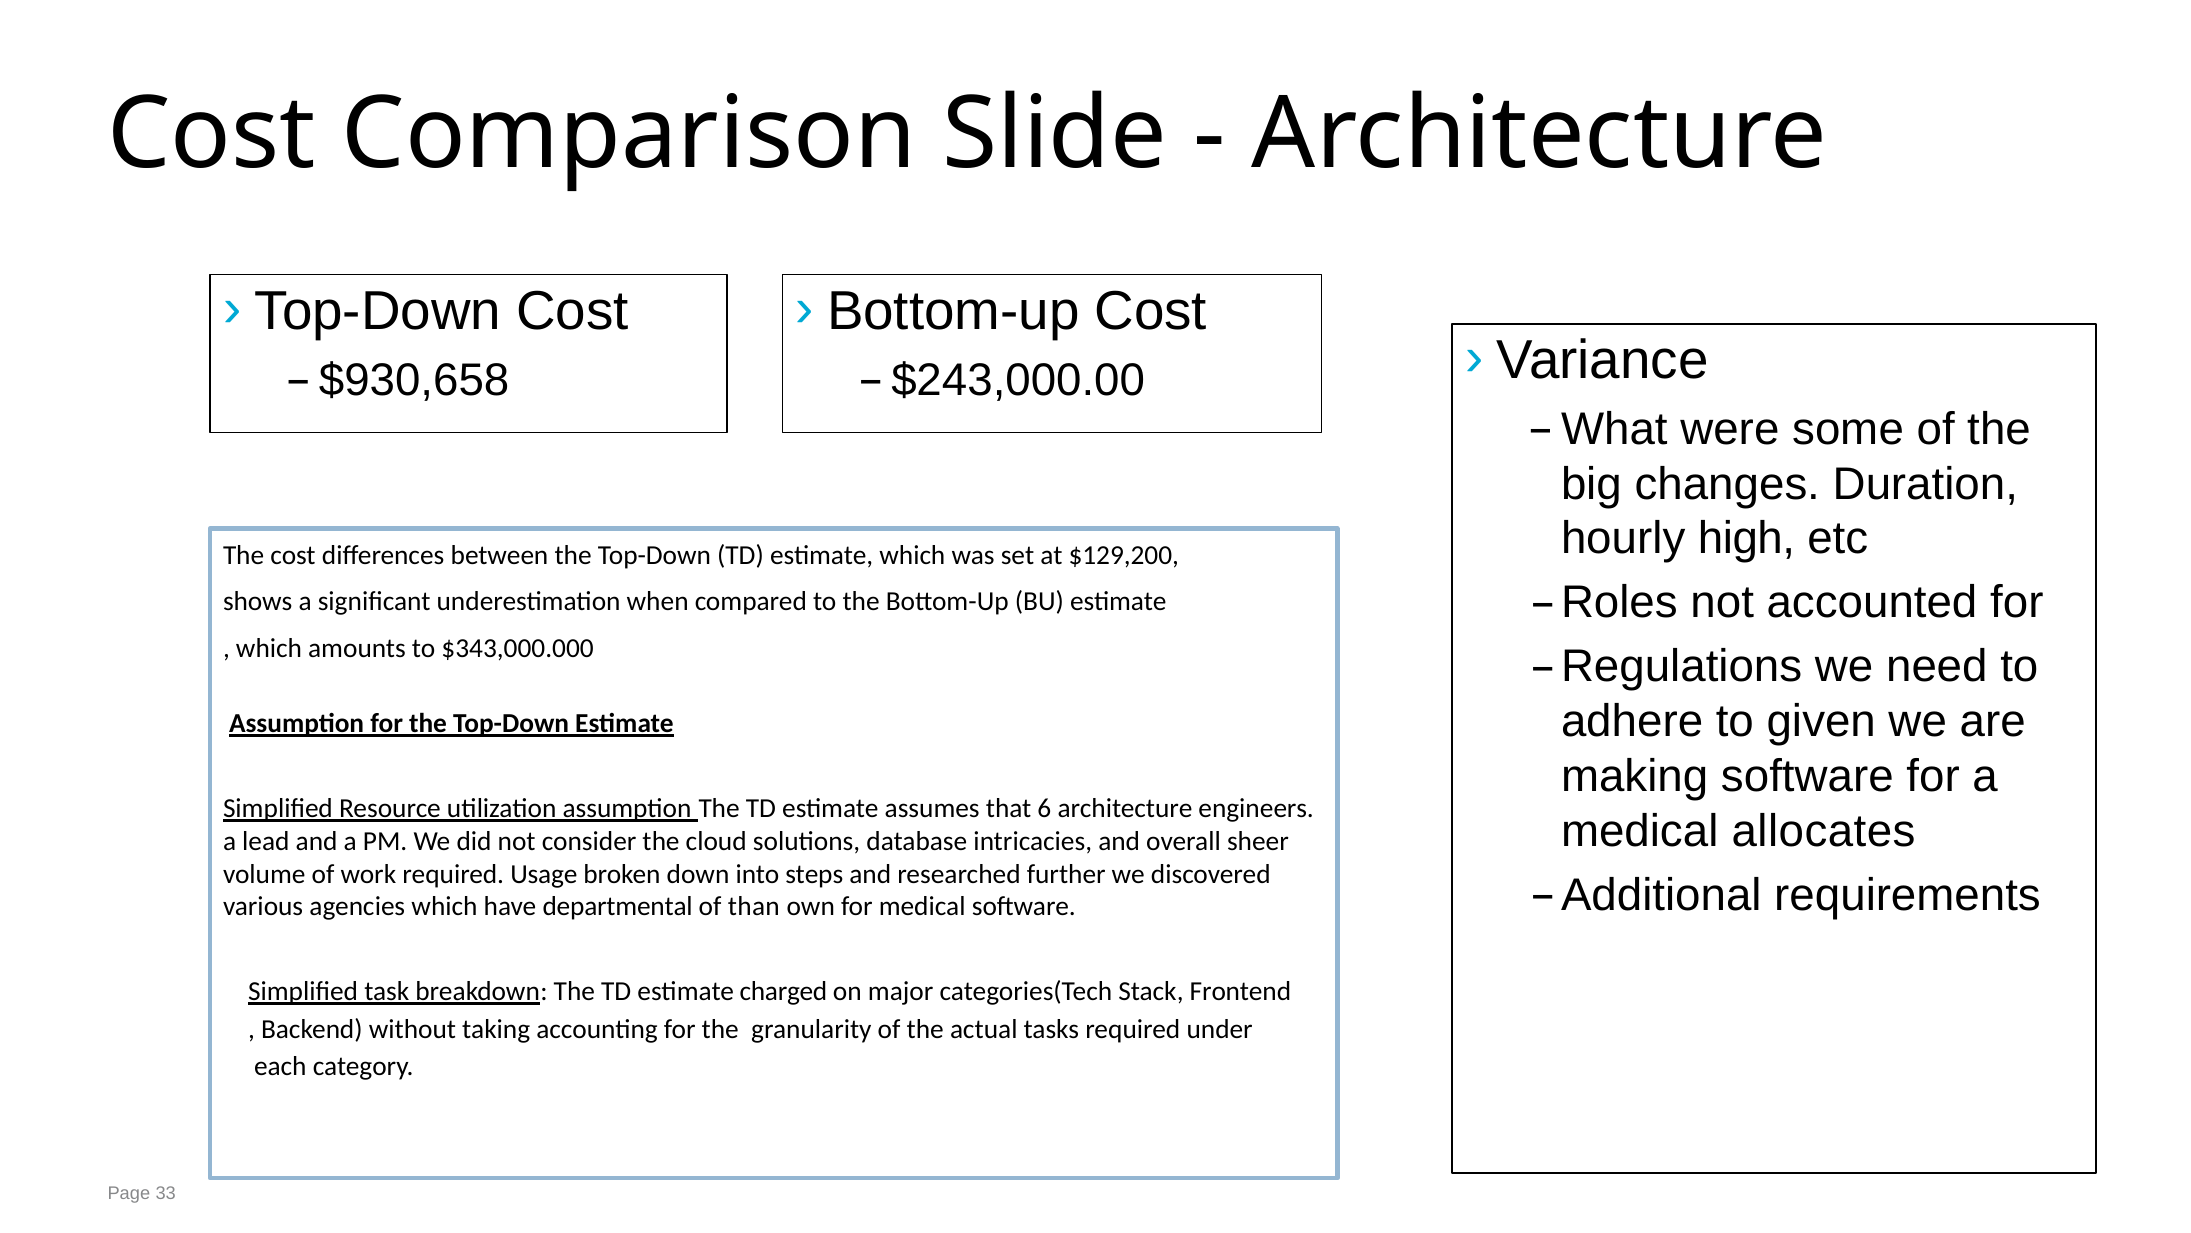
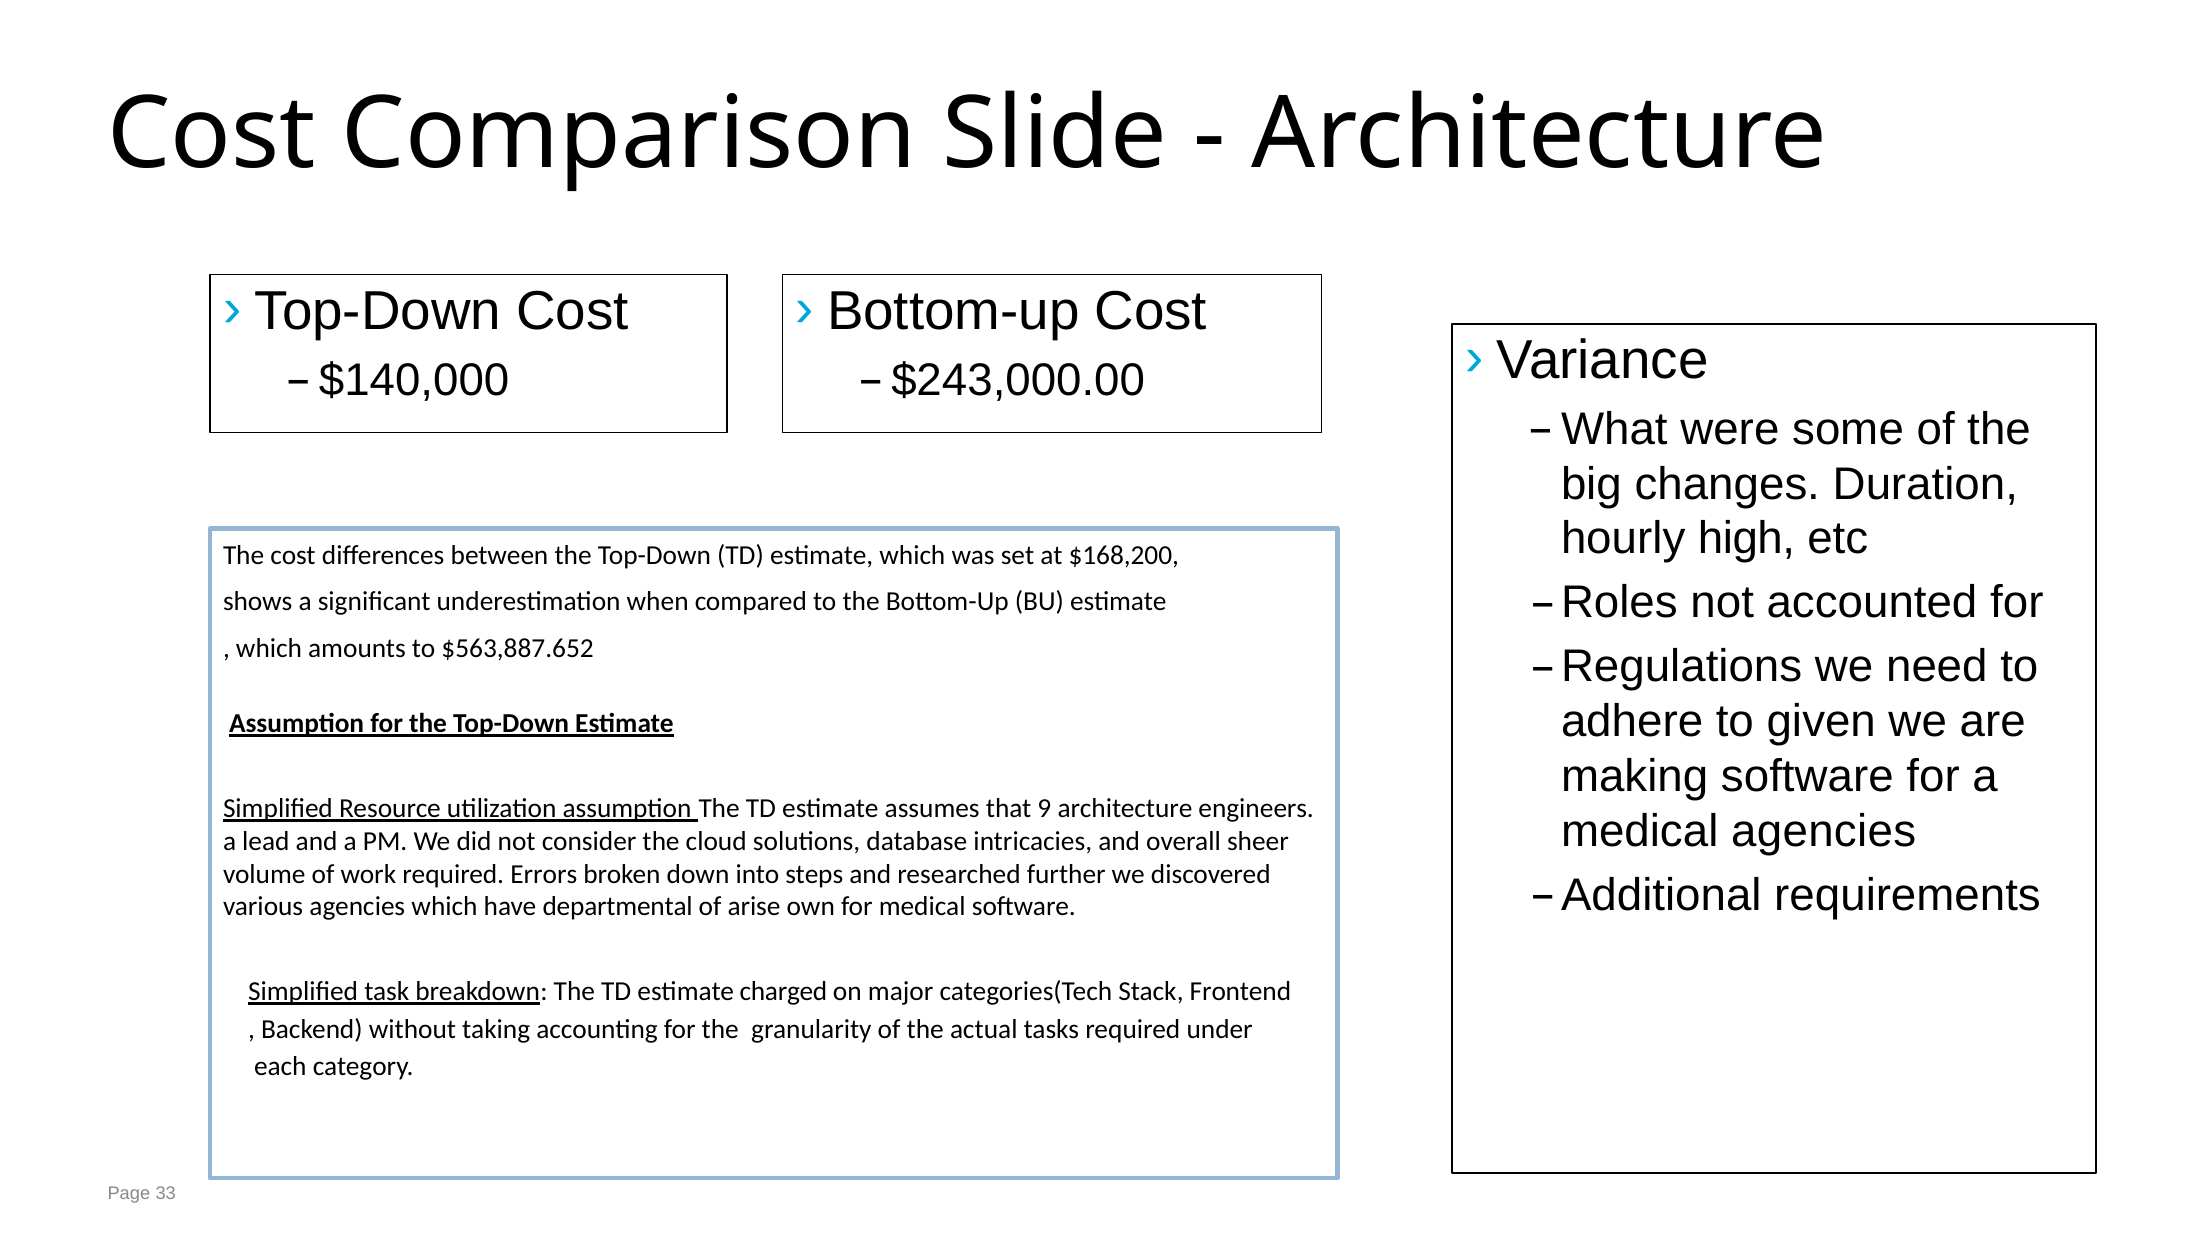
$930,658: $930,658 -> $140,000 (414, 380)
$129,200: $129,200 -> $168,200 (1124, 555)
$343,000.000: $343,000.000 -> $563,887.652 (518, 648)
6: 6 -> 9 (1044, 808)
medical allocates: allocates -> agencies (1824, 831)
Usage: Usage -> Errors (544, 874)
than: than -> arise (754, 906)
